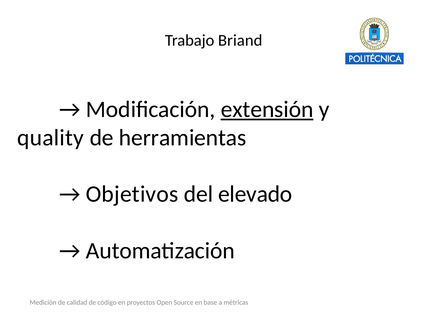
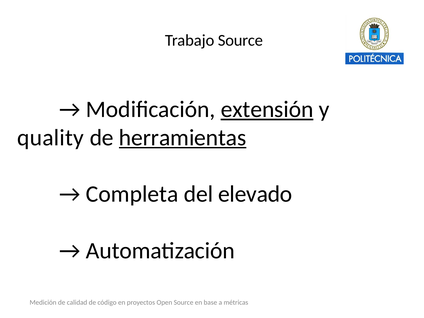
Trabajo Briand: Briand -> Source (240, 40)
herramientas underline: none -> present (183, 138)
Objetivos: Objetivos -> Completa (132, 194)
